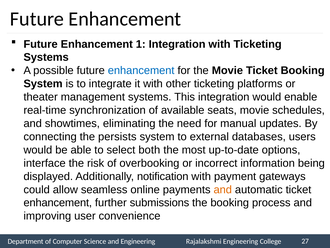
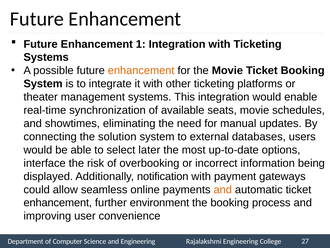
enhancement colour: blue -> orange (141, 70)
persists: persists -> solution (117, 136)
both: both -> later (149, 150)
submissions: submissions -> environment (160, 202)
